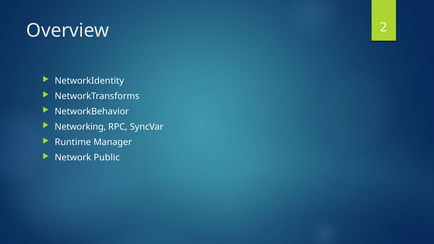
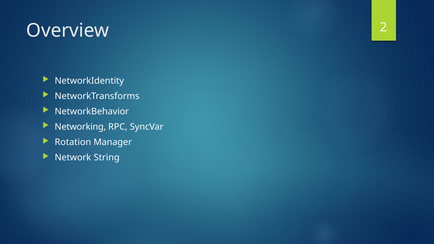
Runtime: Runtime -> Rotation (73, 142)
Public: Public -> String (107, 158)
